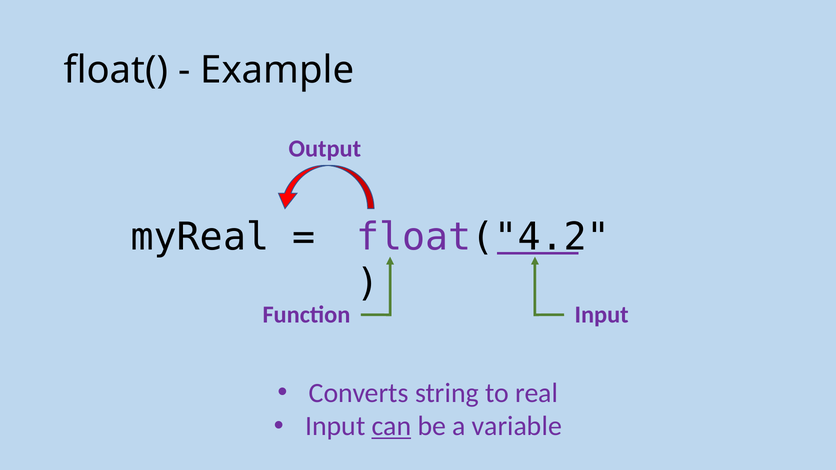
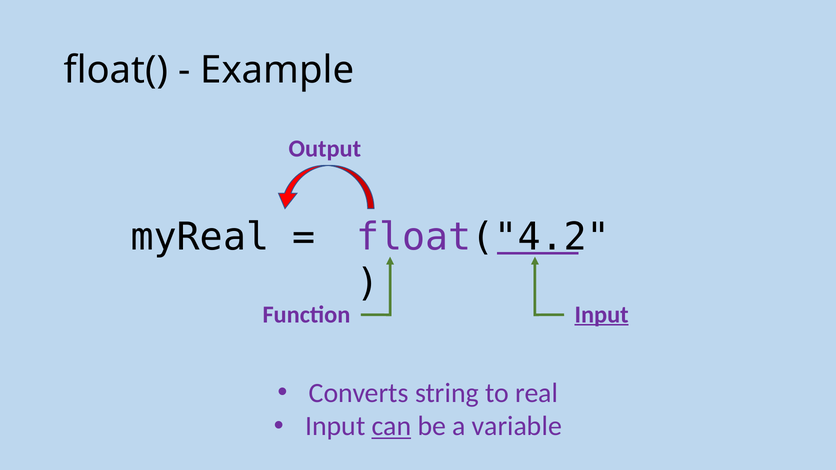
Input underline: none -> present (602, 315)
